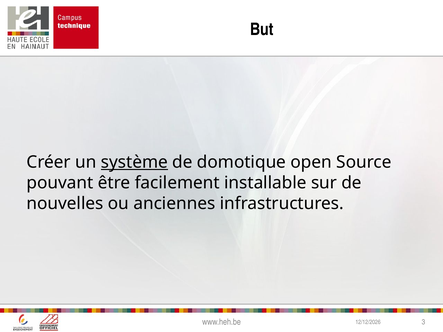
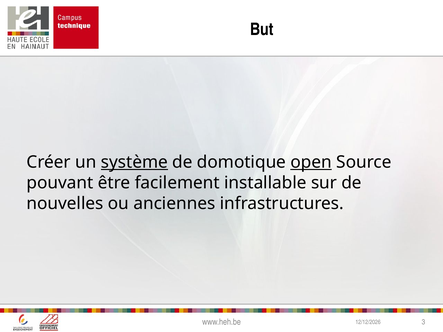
open underline: none -> present (311, 162)
